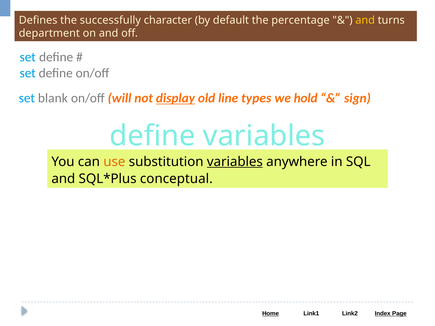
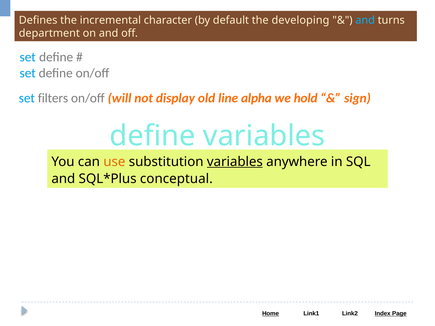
successfully: successfully -> incremental (110, 20)
percentage: percentage -> developing (300, 20)
and colour: yellow -> light blue (365, 20)
blank: blank -> filters (53, 98)
display underline: present -> none (175, 98)
types: types -> alpha (256, 98)
